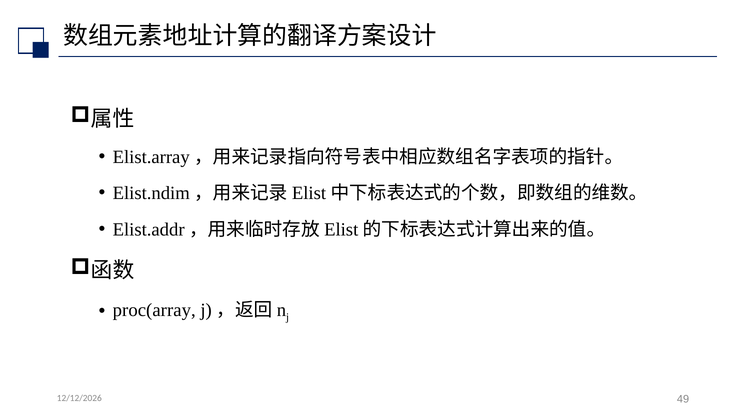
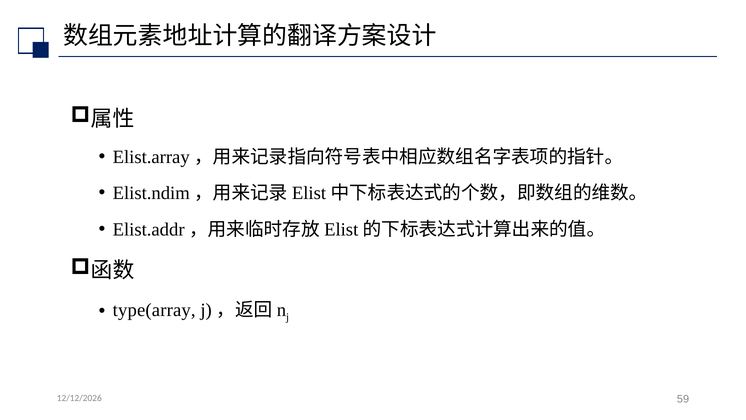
proc(array: proc(array -> type(array (154, 310)
49: 49 -> 59 (683, 399)
